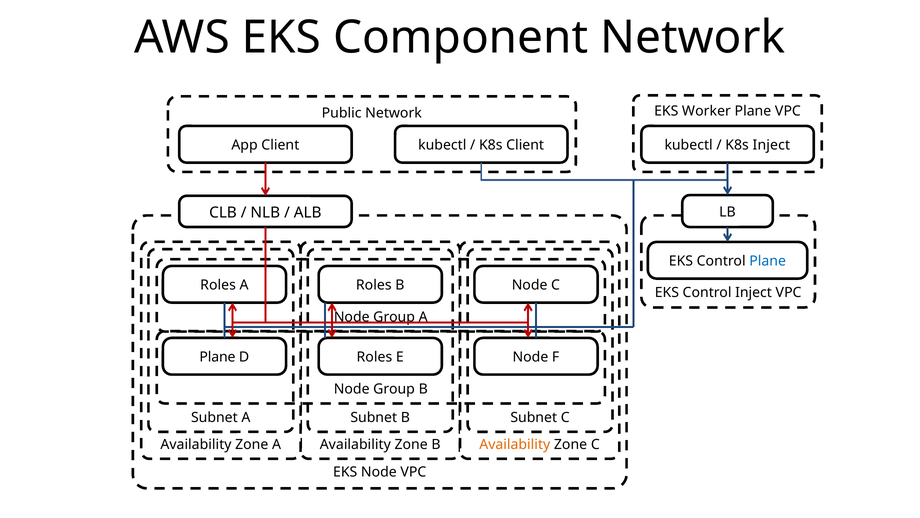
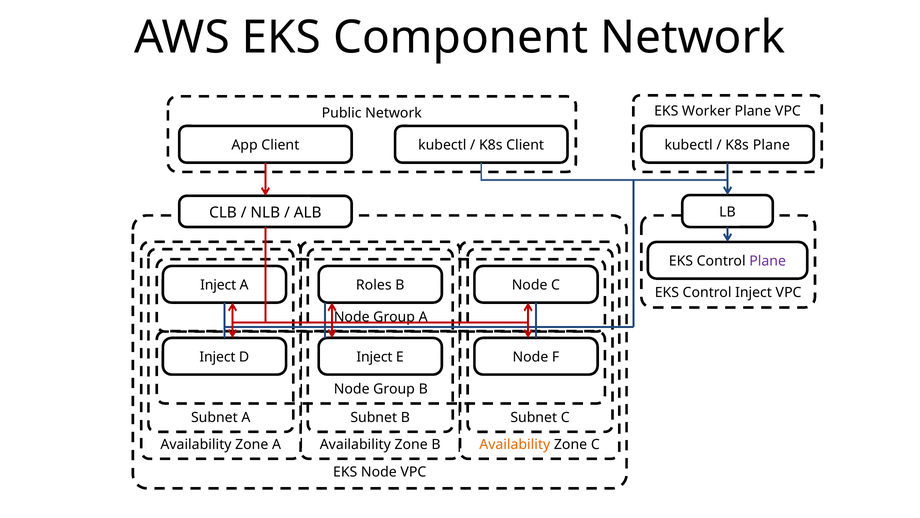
K8s Inject: Inject -> Plane (771, 145)
Plane colour: blue -> purple (768, 261)
Roles: Roles -> Inject (218, 285)
Plane: Plane -> Inject (217, 357)
D Roles: Roles -> Inject (375, 357)
